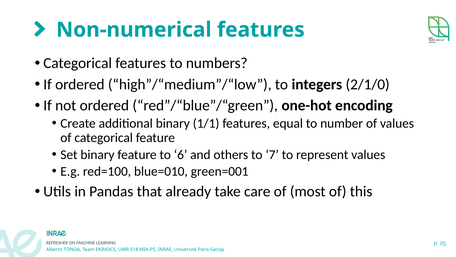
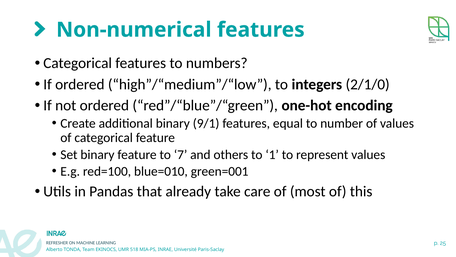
1/1: 1/1 -> 9/1 (206, 123)
6: 6 -> 7 (181, 154)
7: 7 -> 1 (272, 154)
